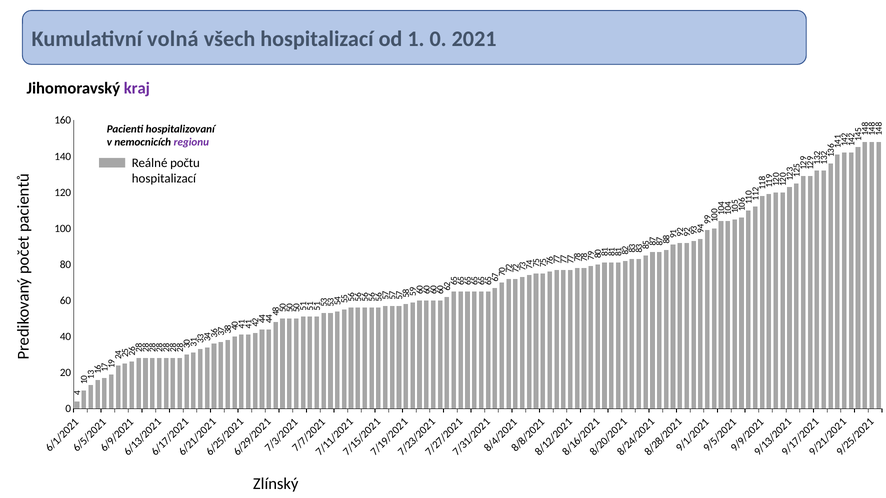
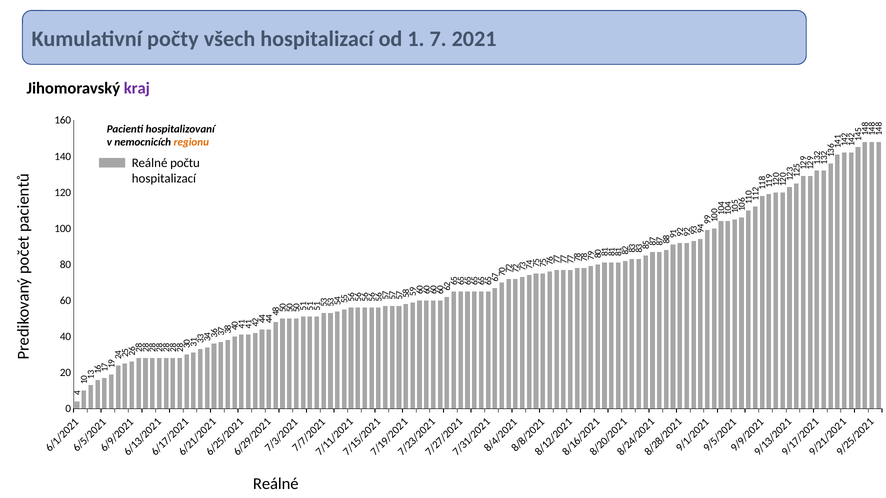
volná: volná -> počty (173, 39)
od 1 0: 0 -> 7 (438, 39)
regionu colour: purple -> orange (191, 142)
Zlínský: Zlínský -> Reálné (276, 484)
